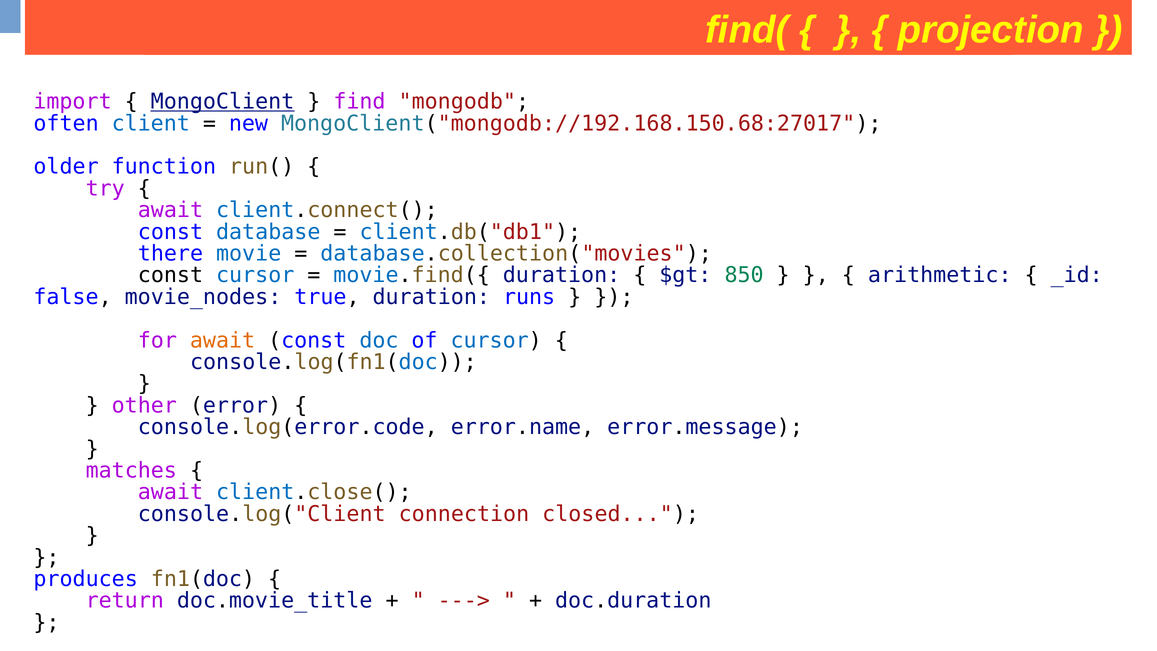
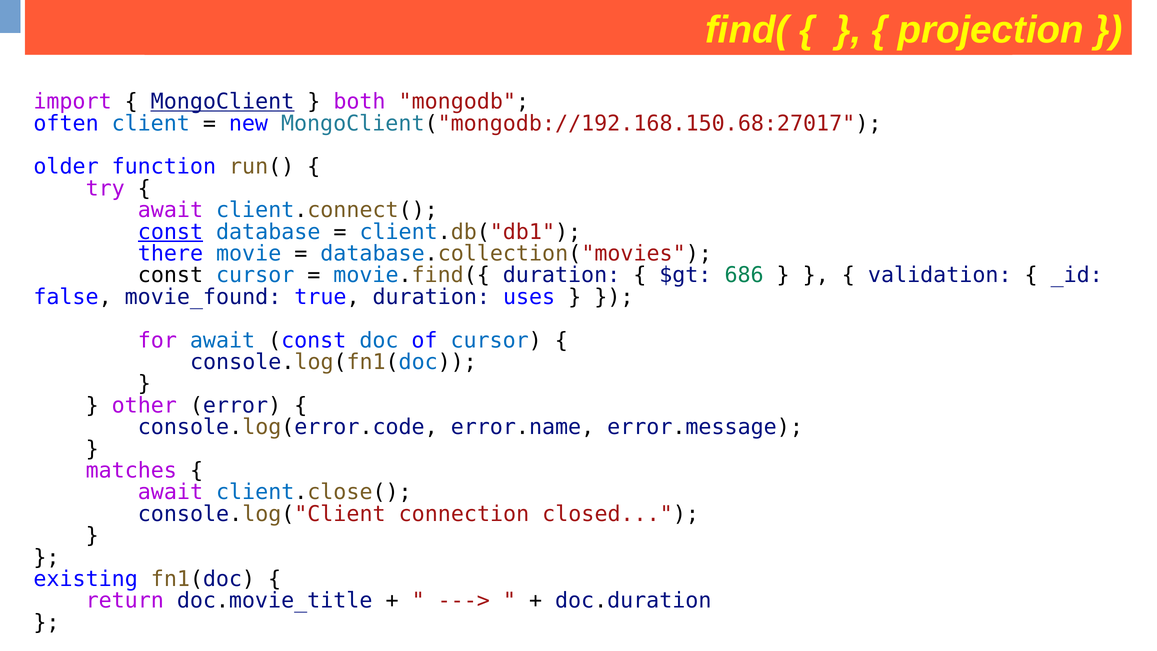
find: find -> both (359, 102)
const underline: none -> present (170, 232)
850: 850 -> 686 (744, 275)
arithmetic: arithmetic -> validation (940, 275)
movie_nodes: movie_nodes -> movie_found (203, 297)
runs: runs -> uses (529, 297)
await colour: orange -> blue (223, 340)
produces: produces -> existing (86, 579)
